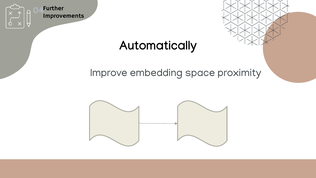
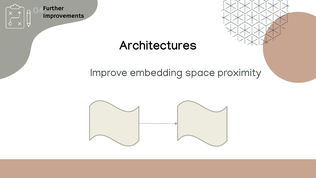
Automatically: Automatically -> Architectures (158, 45)
